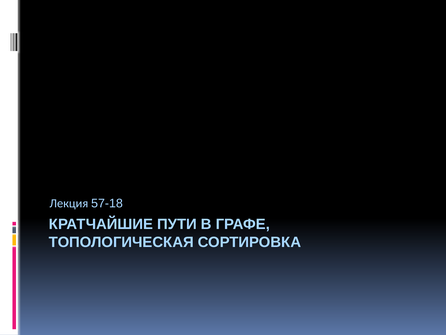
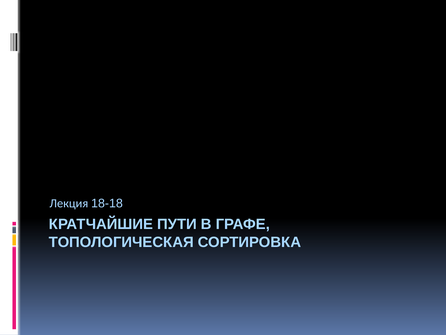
57-18: 57-18 -> 18-18 (107, 203)
